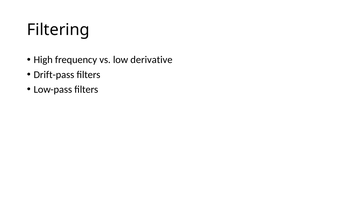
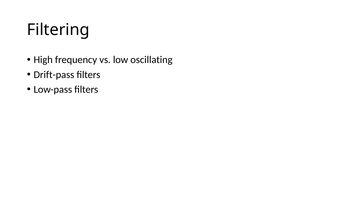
derivative: derivative -> oscillating (151, 60)
